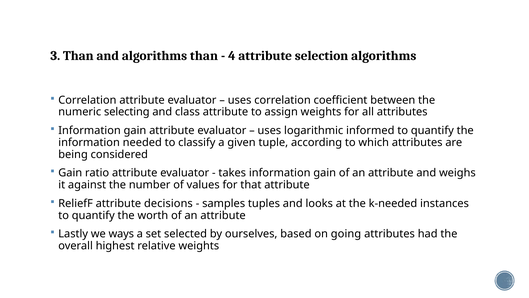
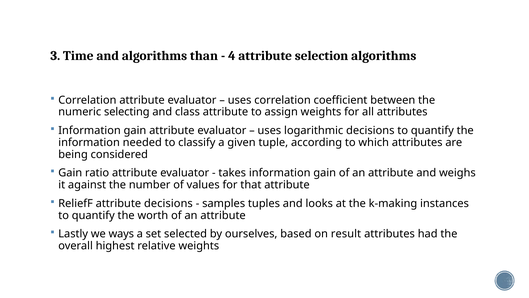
3 Than: Than -> Time (78, 56)
logarithmic informed: informed -> decisions (370, 130)
k-needed: k-needed -> k-making (393, 203)
going: going -> result (346, 234)
